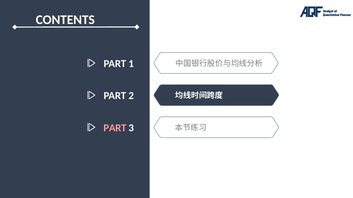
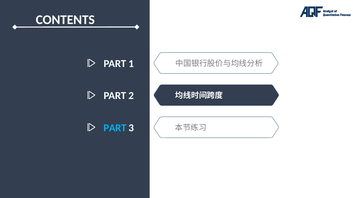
PART colour: pink -> light blue (115, 128)
